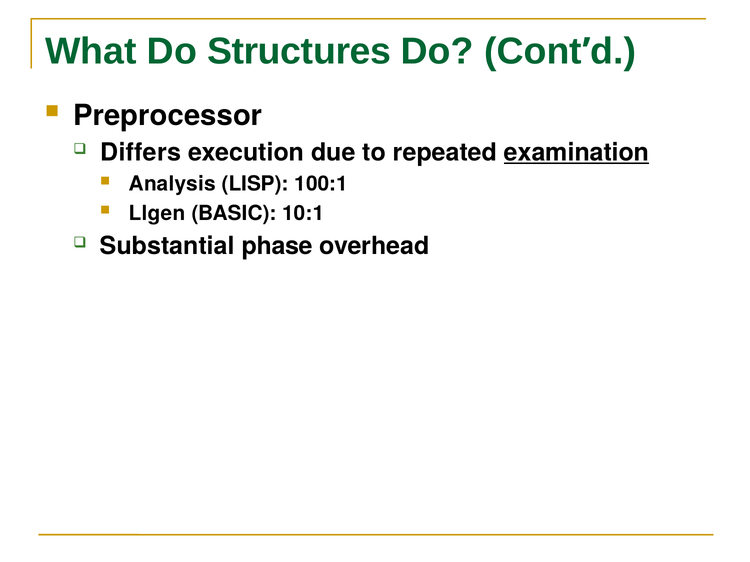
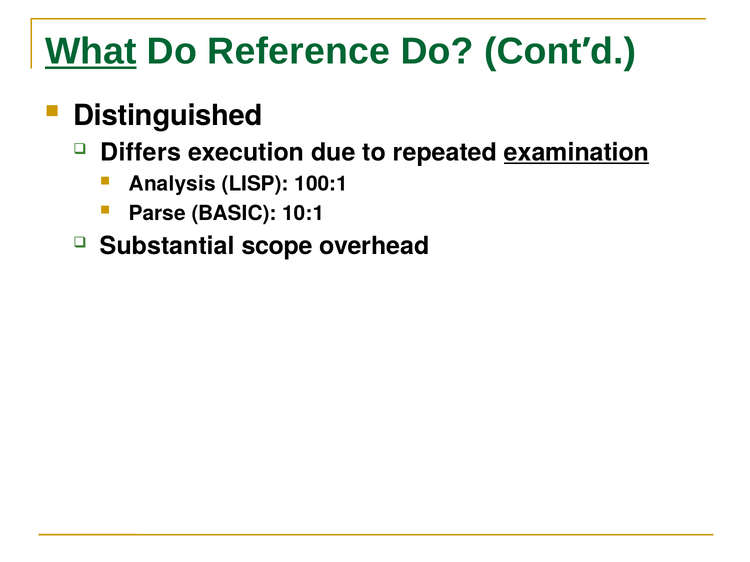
What underline: none -> present (91, 52)
Structures: Structures -> Reference (299, 52)
Preprocessor: Preprocessor -> Distinguished (168, 116)
Llgen: Llgen -> Parse (157, 213)
phase: phase -> scope (277, 246)
